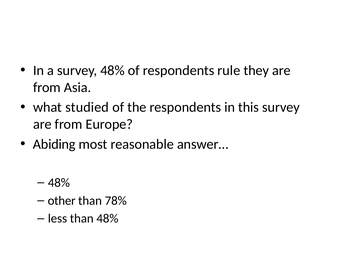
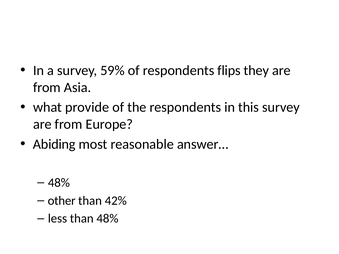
survey 48%: 48% -> 59% (113, 70)
rule: rule -> flips (229, 70)
studied: studied -> provide (87, 107)
78%: 78% -> 42% (116, 201)
